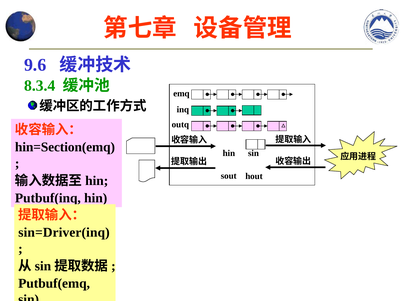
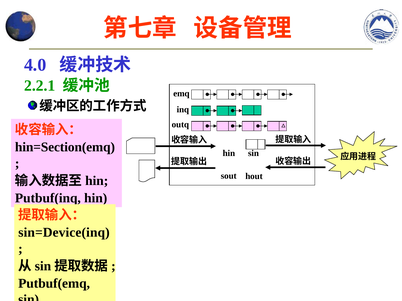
9.6: 9.6 -> 4.0 (35, 65)
8.3.4: 8.3.4 -> 2.2.1 (40, 86)
sin=Driver(inq: sin=Driver(inq -> sin=Device(inq (64, 233)
